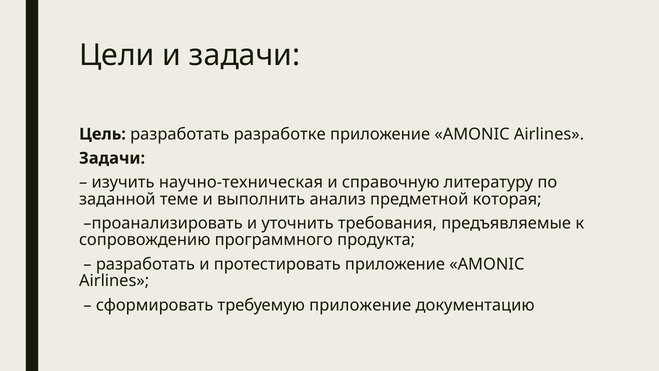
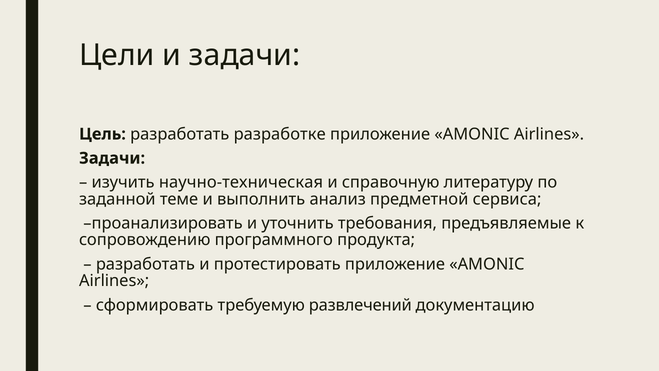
которая: которая -> сервиса (507, 199)
требуемую приложение: приложение -> развлечений (360, 305)
